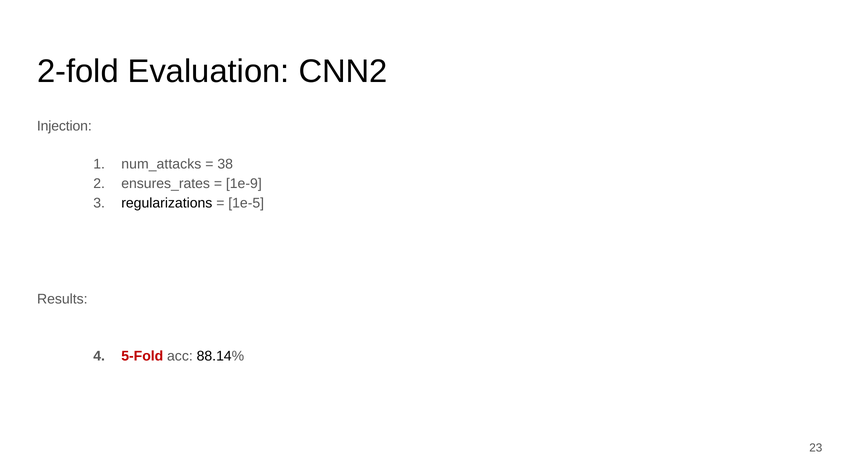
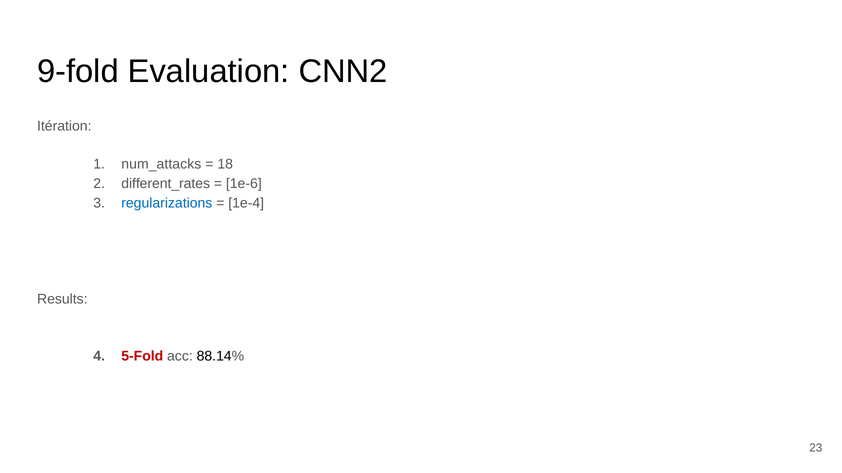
2-fold: 2-fold -> 9-fold (78, 71)
Injection: Injection -> Itération (64, 126)
38: 38 -> 18 (225, 165)
ensures_rates: ensures_rates -> different_rates (166, 184)
1e-9: 1e-9 -> 1e-6 (244, 184)
regularizations colour: black -> blue (167, 203)
1e-5: 1e-5 -> 1e-4 (246, 203)
